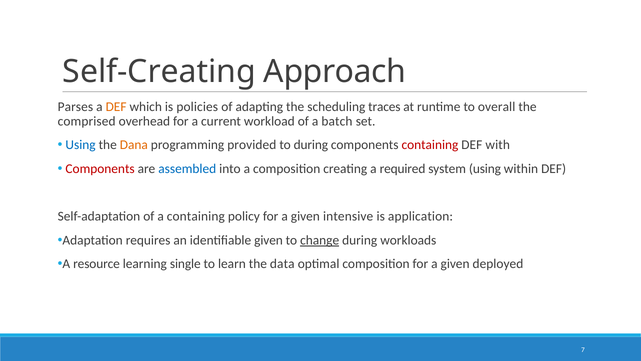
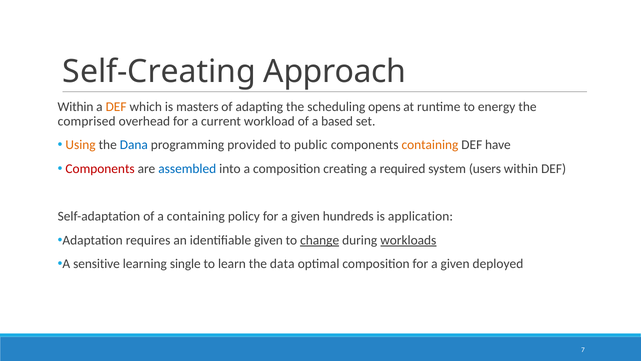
Parses: Parses -> Within (76, 107)
policies: policies -> masters (197, 107)
traces: traces -> opens (384, 107)
overall: overall -> energy (497, 107)
batch: batch -> based (337, 121)
Using colour: blue -> orange (81, 145)
Dana colour: orange -> blue (134, 145)
to during: during -> public (311, 145)
containing colour: red -> orange (430, 145)
with: with -> have (498, 145)
system using: using -> users (485, 169)
intensive: intensive -> hundreds (348, 216)
workloads underline: none -> present (408, 240)
resource: resource -> sensitive (97, 264)
